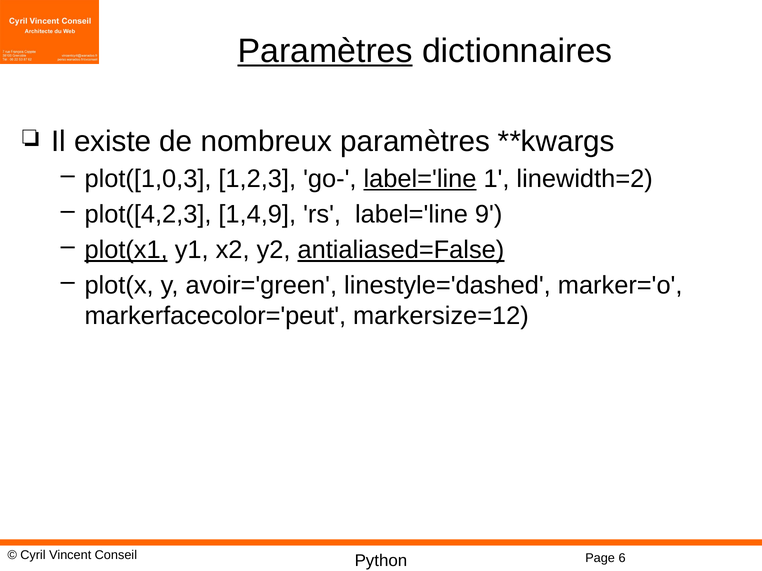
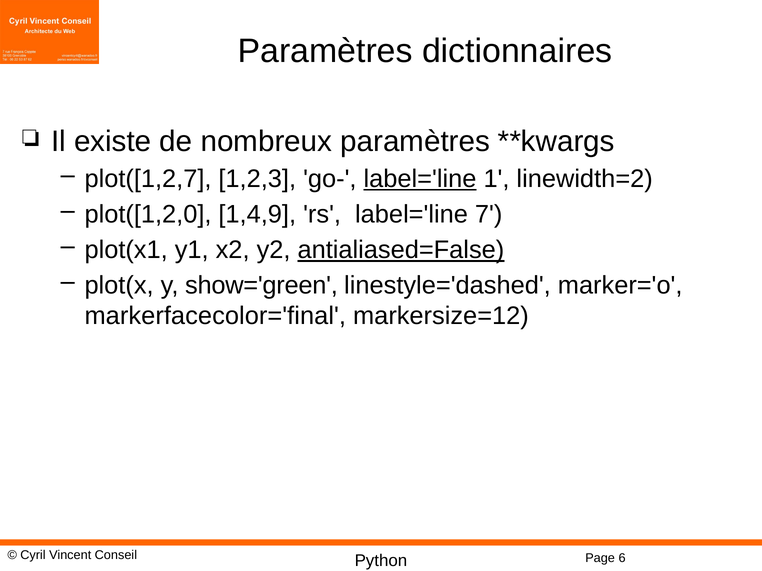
Paramètres underline: present -> none (325, 51)
plot([1,0,3: plot([1,0,3 -> plot([1,2,7 (148, 179)
plot([4,2,3: plot([4,2,3 -> plot([1,2,0 (148, 215)
9: 9 -> 7 (489, 215)
plot(x1 underline: present -> none (126, 250)
avoir='green: avoir='green -> show='green (261, 286)
markerfacecolor='peut: markerfacecolor='peut -> markerfacecolor='final (215, 316)
